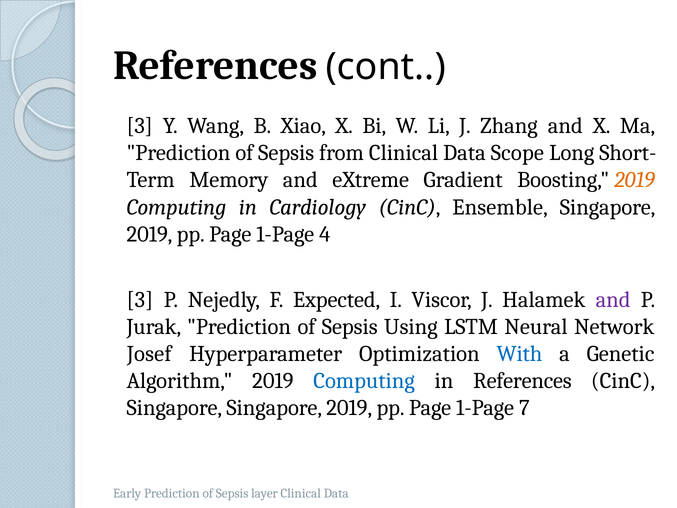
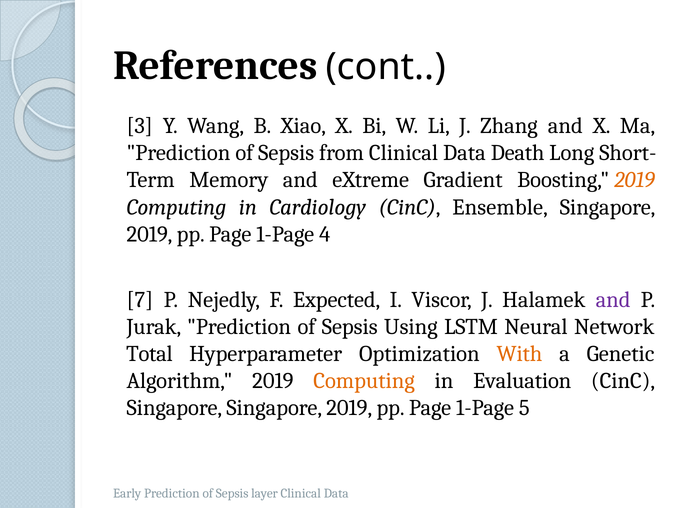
Scope: Scope -> Death (518, 153)
3: 3 -> 7 (140, 299)
Josef: Josef -> Total (149, 354)
With colour: blue -> orange (519, 354)
Computing colour: blue -> orange (364, 381)
in References: References -> Evaluation (522, 381)
7: 7 -> 5 (524, 408)
